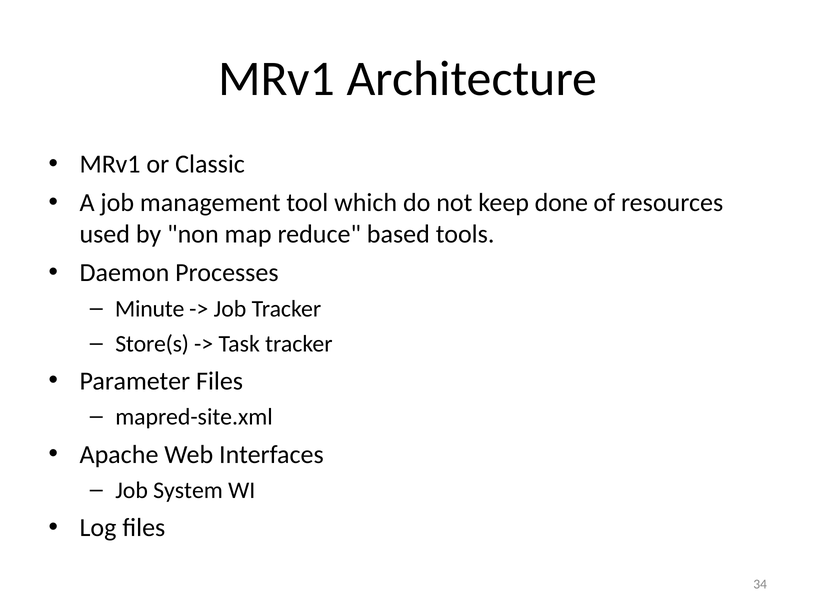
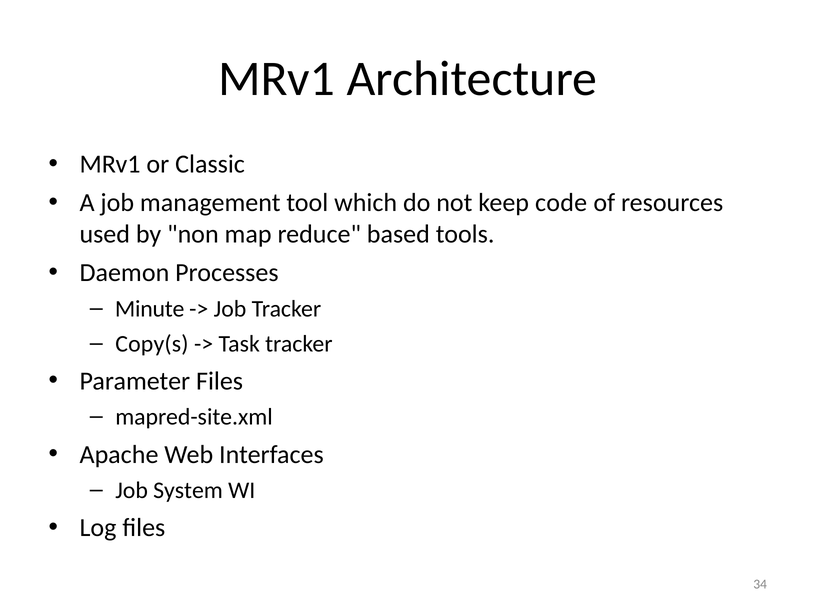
done: done -> code (561, 203)
Store(s: Store(s -> Copy(s (152, 344)
